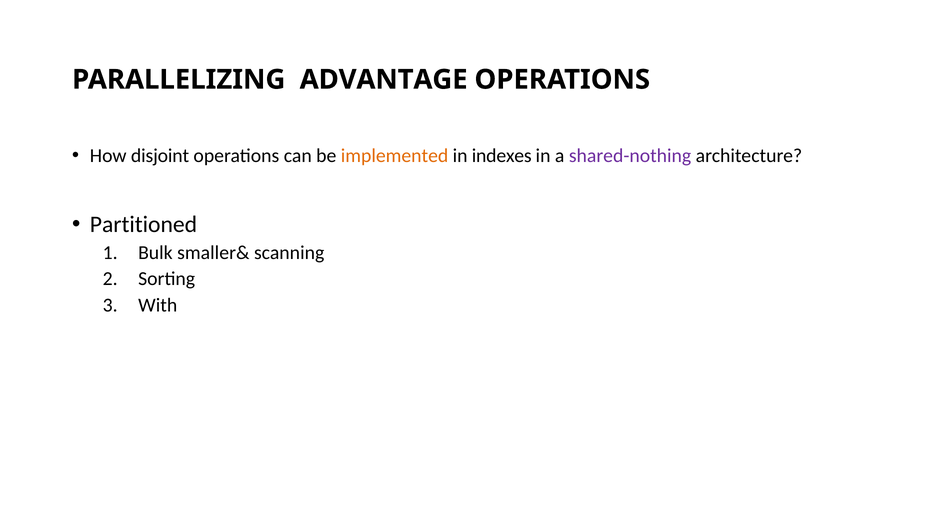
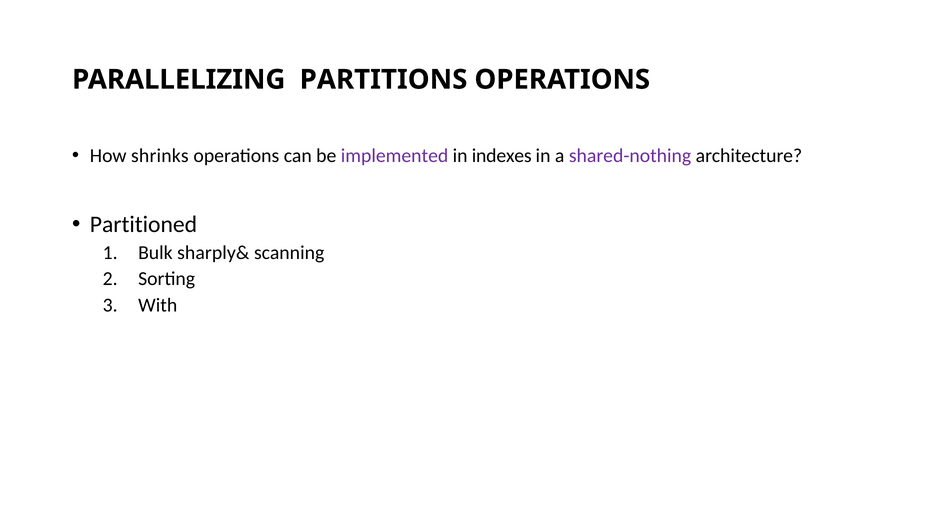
ADVANTAGE: ADVANTAGE -> PARTITIONS (384, 80)
disjoint: disjoint -> shrinks (160, 156)
implemented colour: orange -> purple (395, 156)
smaller&: smaller& -> sharply& (213, 253)
